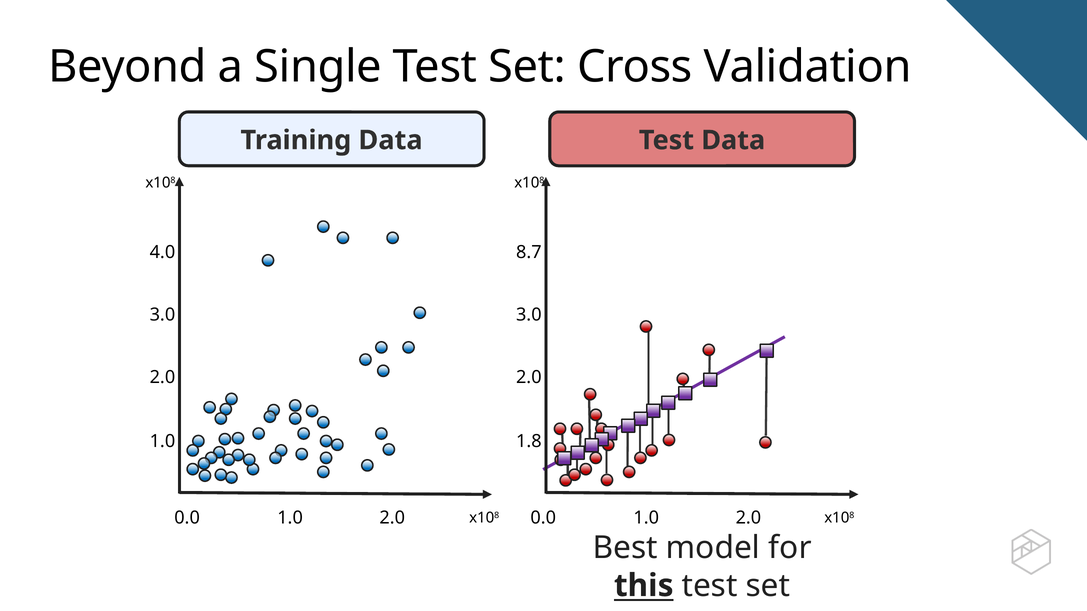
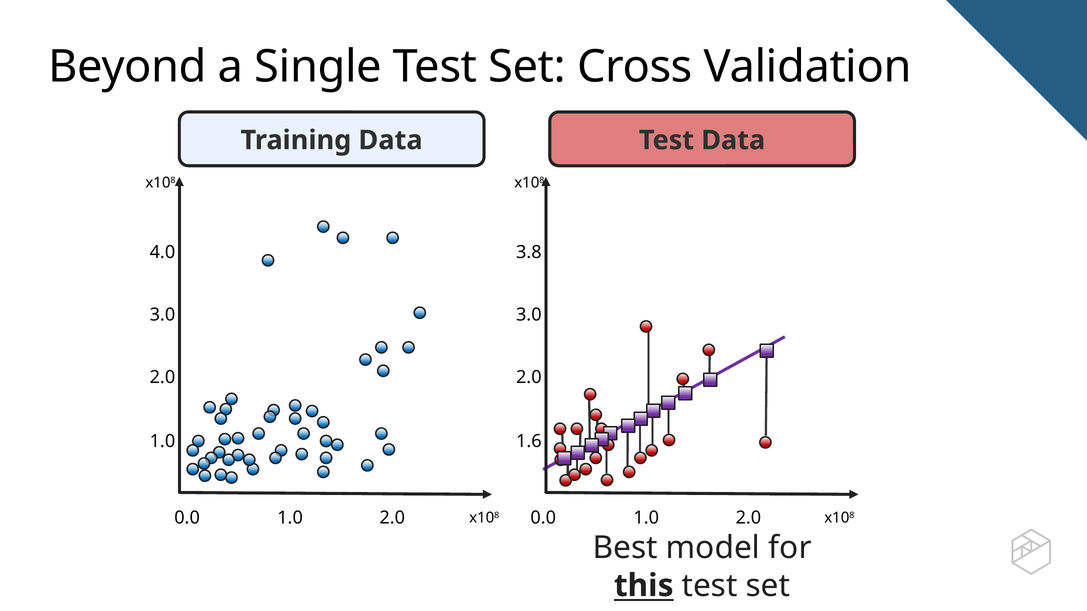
8.7: 8.7 -> 3.8 (529, 252)
1.8: 1.8 -> 1.6 (529, 442)
